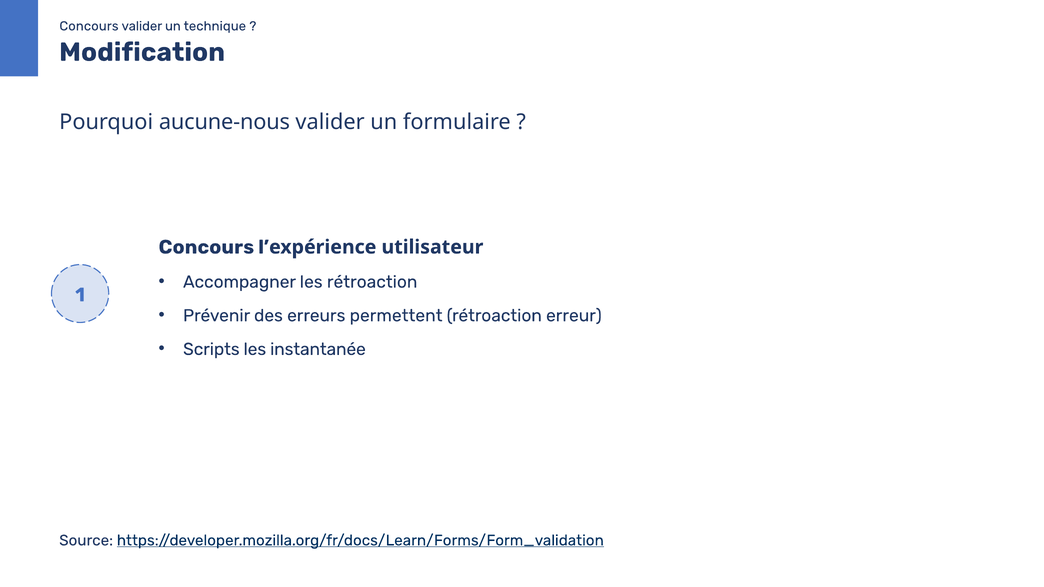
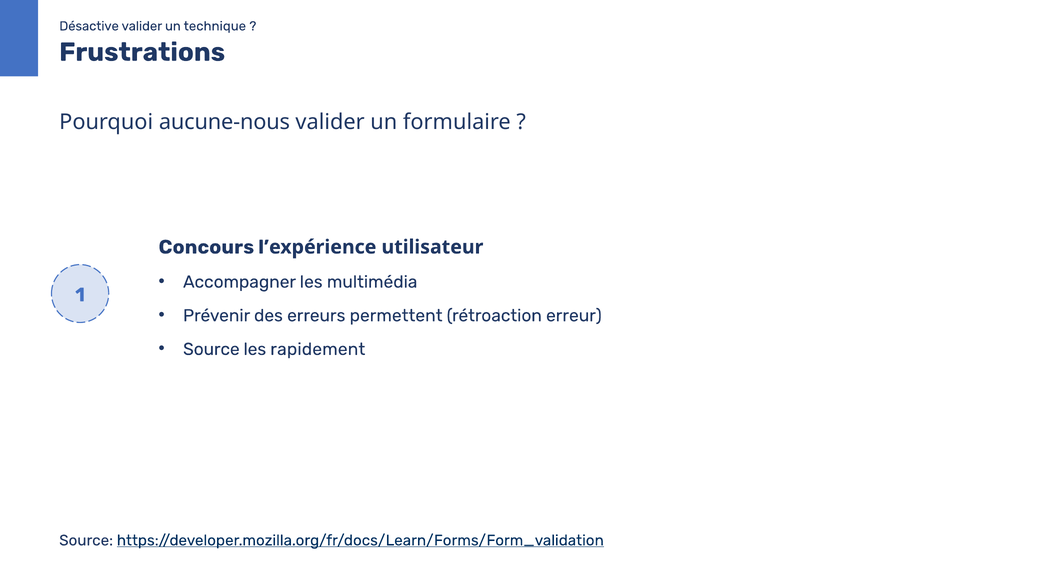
Concours: Concours -> Désactive (89, 26)
Modification: Modification -> Frustrations (142, 52)
les rétroaction: rétroaction -> multimédia (372, 282)
Scripts: Scripts -> Source (211, 349)
instantanée: instantanée -> rapidement (318, 349)
